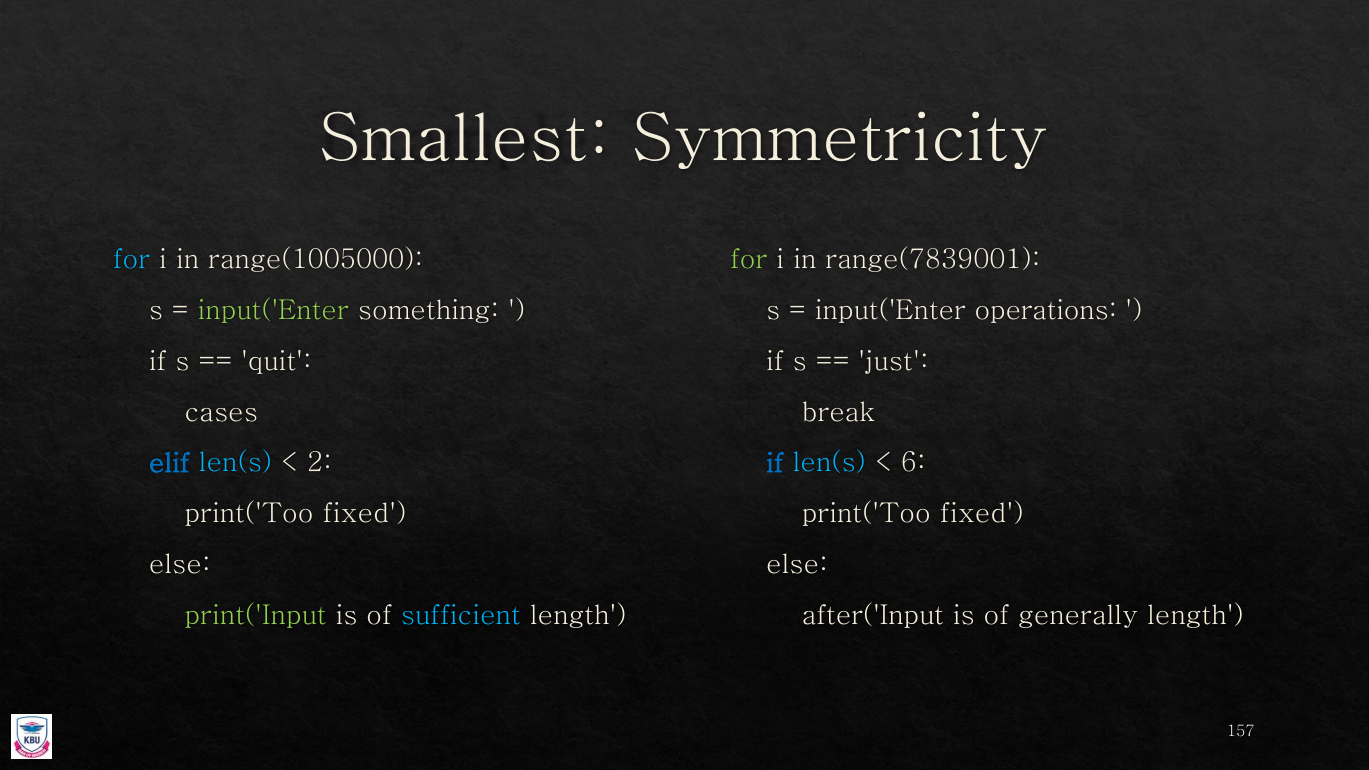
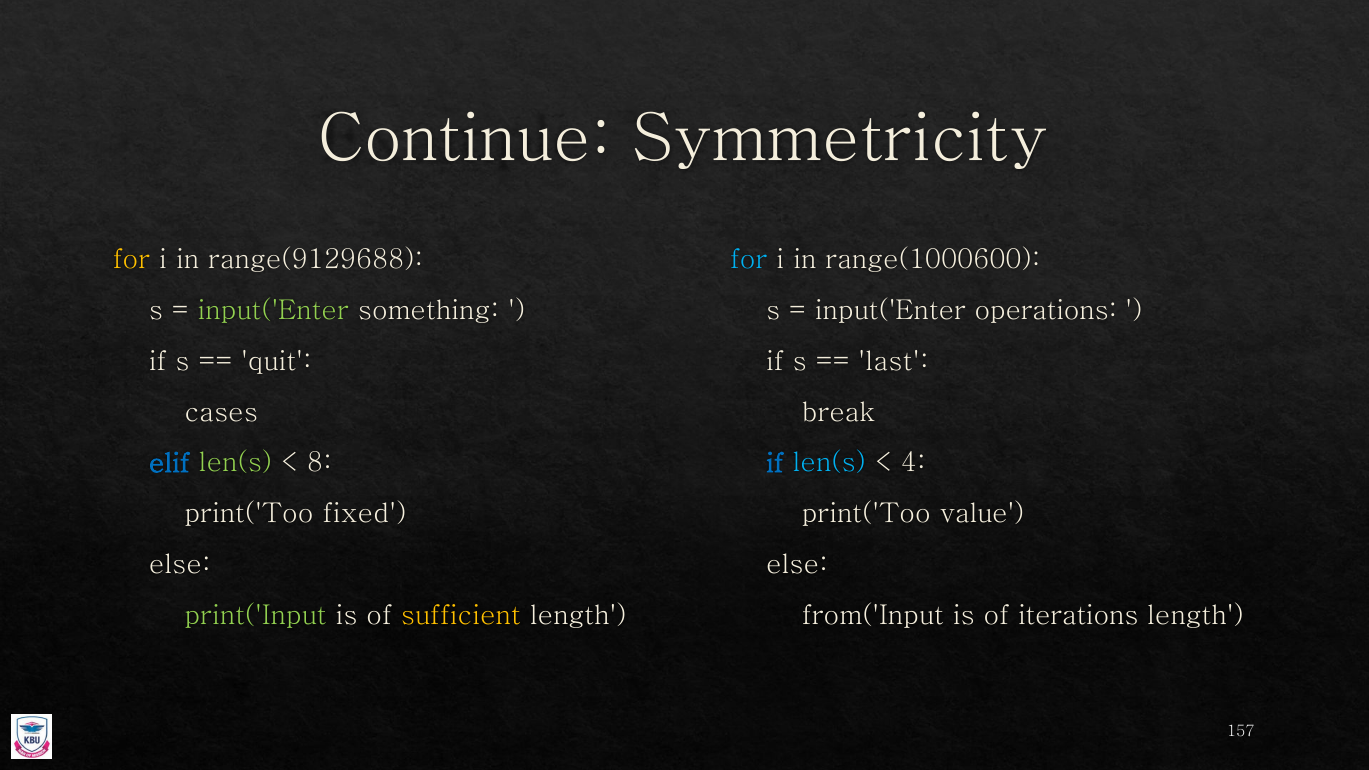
Smallest: Smallest -> Continue (465, 139)
for colour: light blue -> yellow (132, 260)
range(1005000: range(1005000 -> range(9129688 (316, 260)
for colour: light green -> light blue (749, 260)
range(7839001: range(7839001 -> range(1000600 (933, 260)
just: just -> last (894, 361)
len(s colour: light blue -> light green (235, 463)
2: 2 -> 8 (320, 463)
6: 6 -> 4 (913, 463)
fixed: fixed -> value (982, 514)
sufficient colour: light blue -> yellow (461, 616)
after('Input: after('Input -> from('Input (873, 616)
generally: generally -> iterations (1078, 616)
